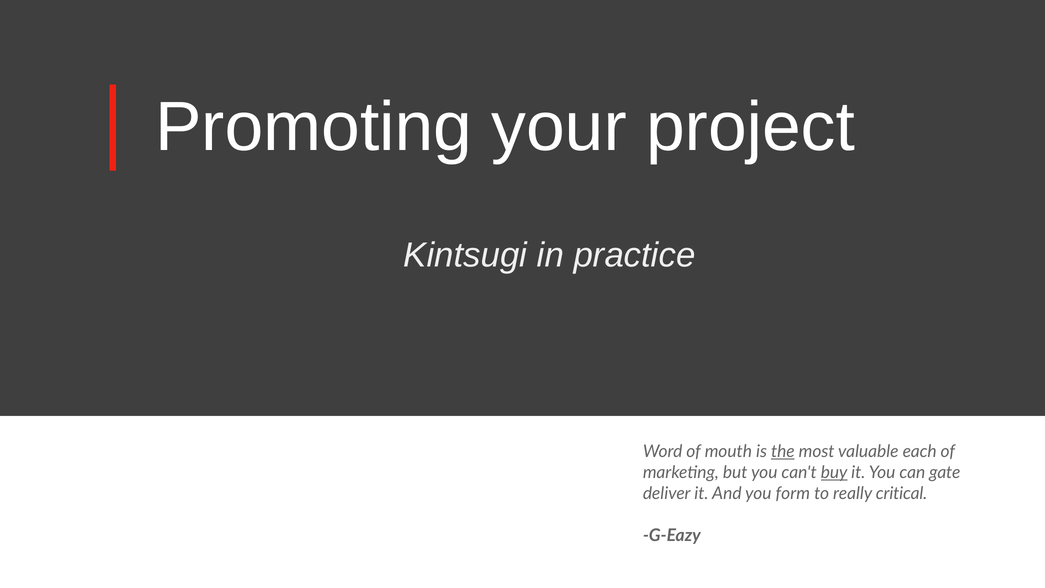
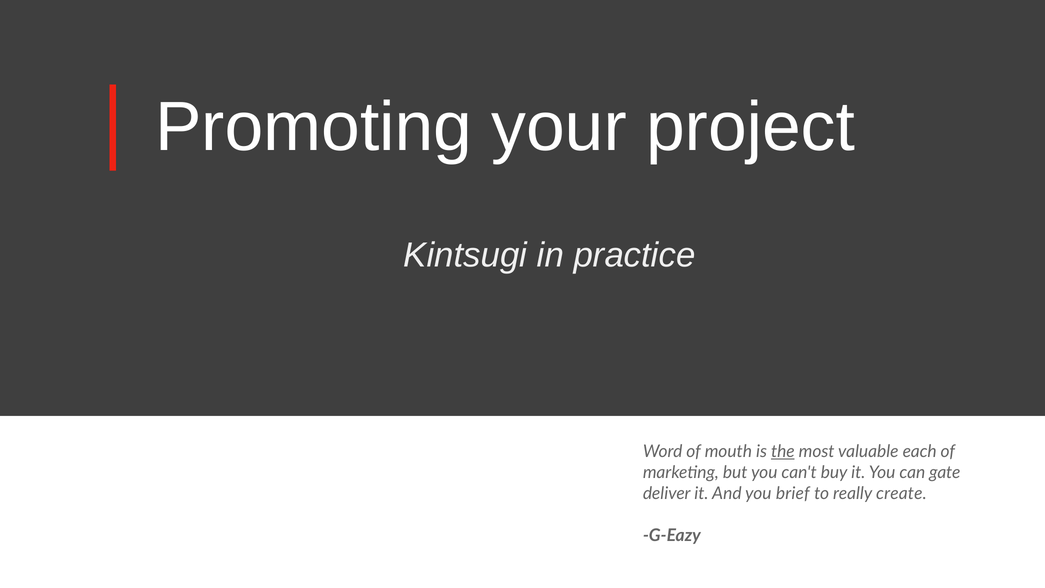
buy underline: present -> none (834, 472)
form: form -> brief (793, 493)
critical: critical -> create (901, 493)
